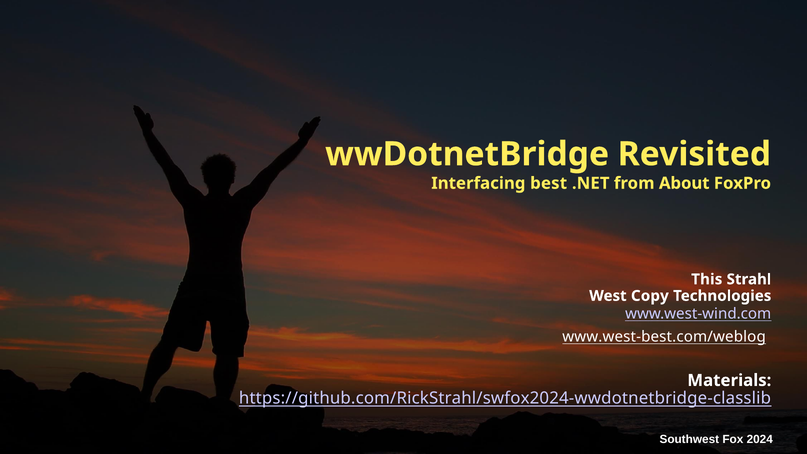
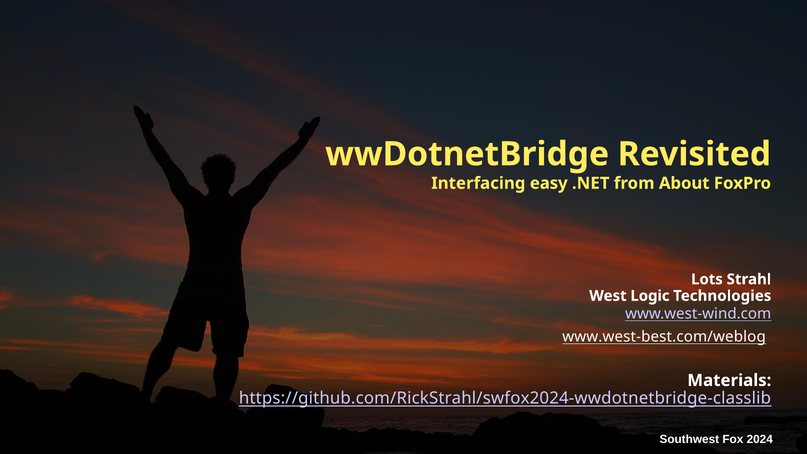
best: best -> easy (549, 183)
This: This -> Lots (707, 279)
Copy: Copy -> Logic (650, 296)
